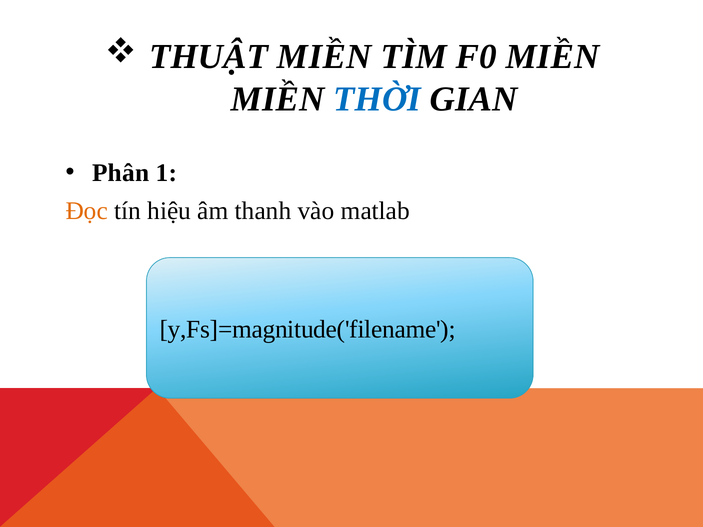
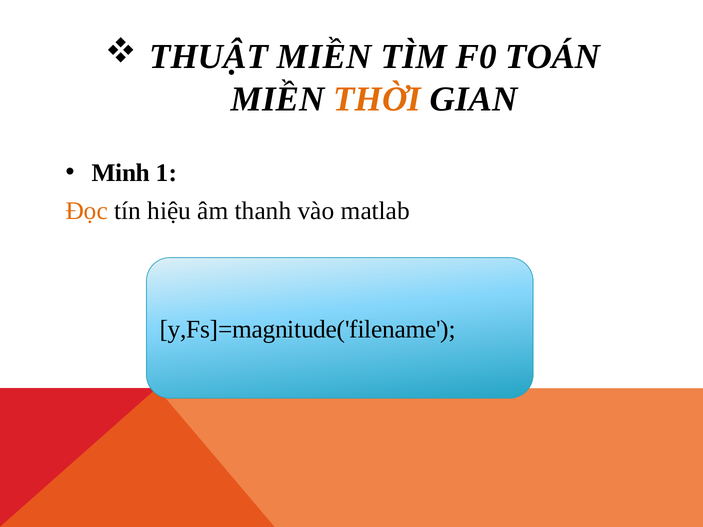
F0 MIỀN: MIỀN -> TOÁN (553, 57)
THỜI colour: blue -> orange (377, 99)
Phân: Phân -> Minh (121, 173)
